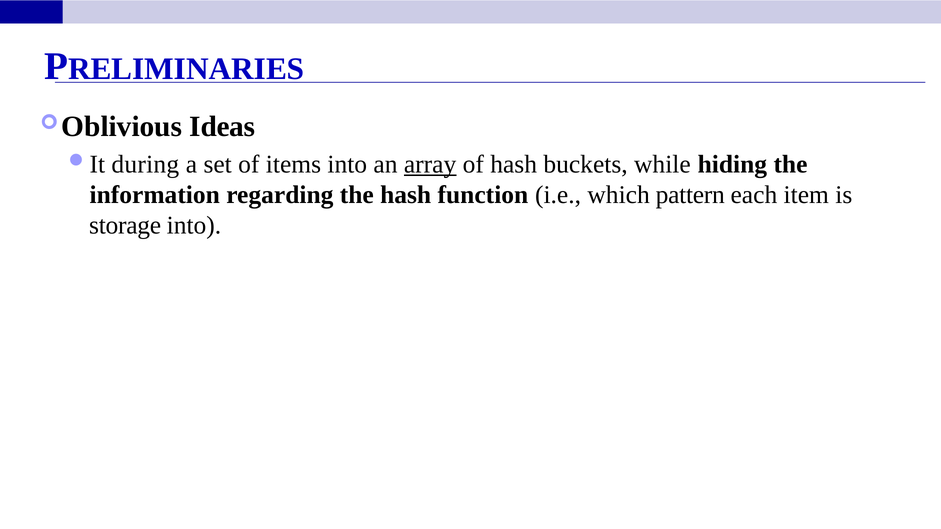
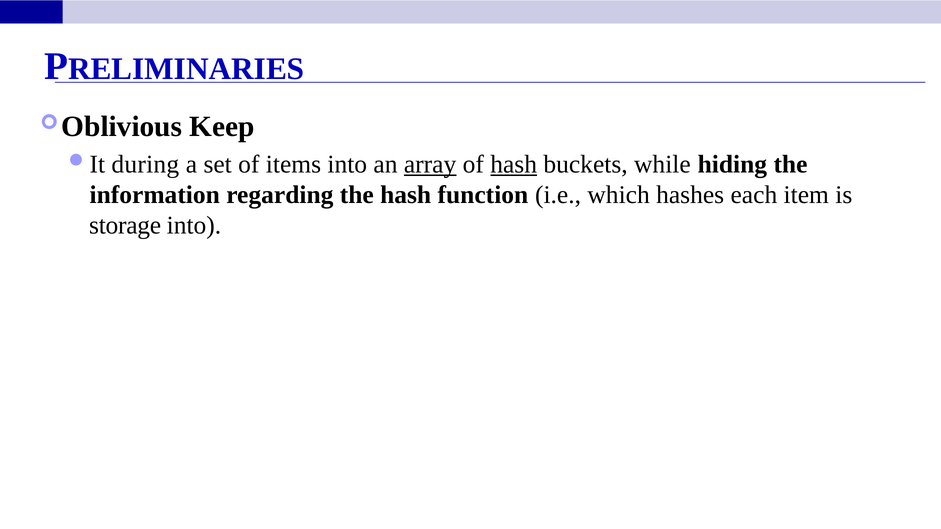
Ideas: Ideas -> Keep (222, 127)
hash underline: none -> present (514, 164)
pattern: pattern -> hashes (690, 195)
